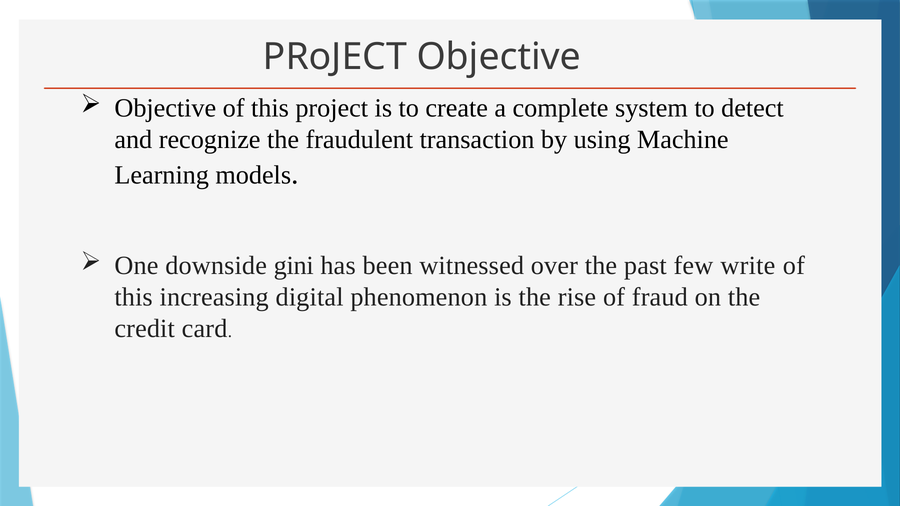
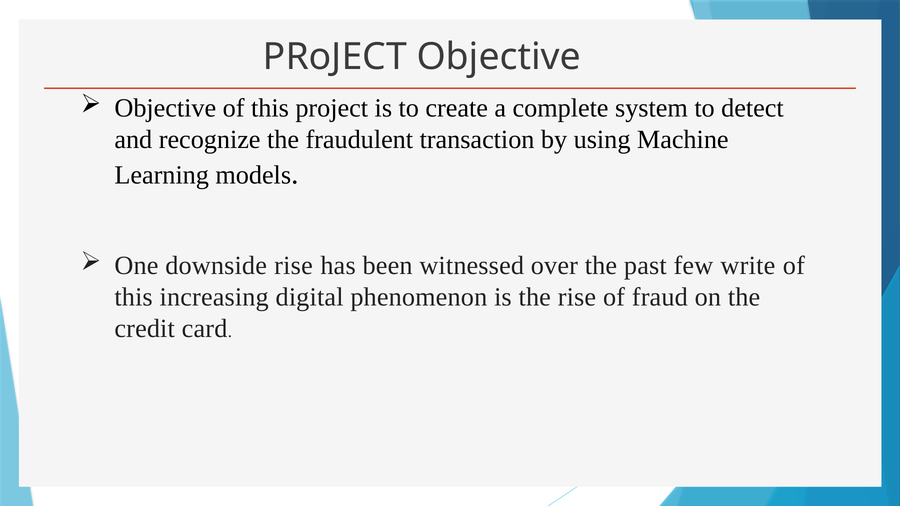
downside gini: gini -> rise (293, 266)
